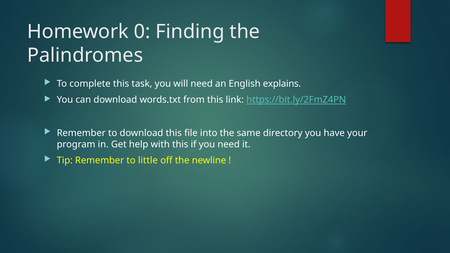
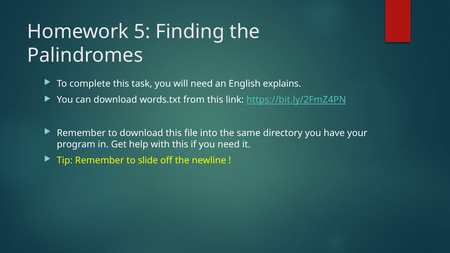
0: 0 -> 5 (142, 32)
little: little -> slide (148, 160)
